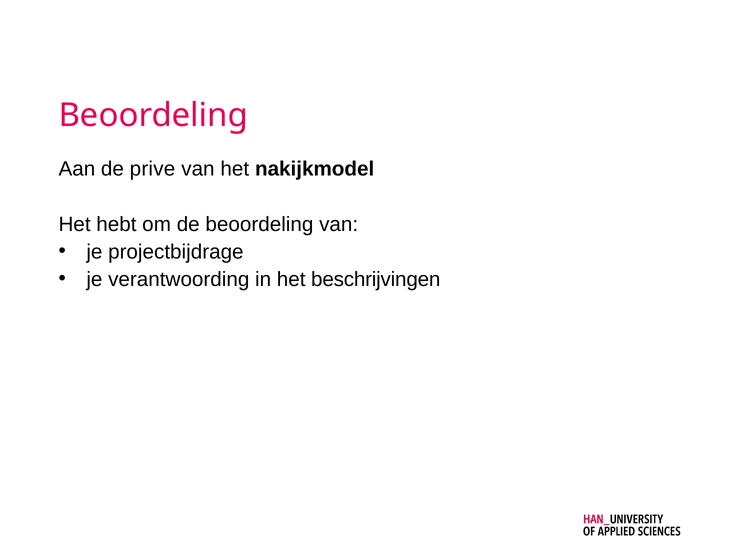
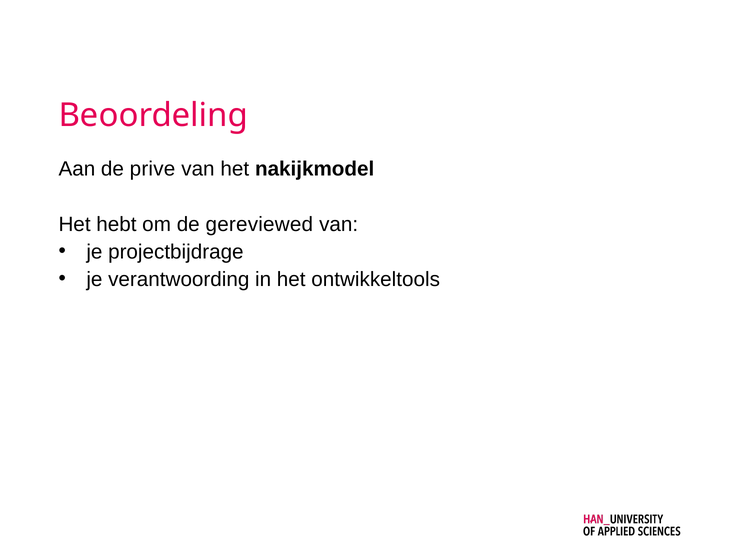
de beoordeling: beoordeling -> gereviewed (259, 224)
beschrijvingen: beschrijvingen -> ontwikkeltools (376, 280)
